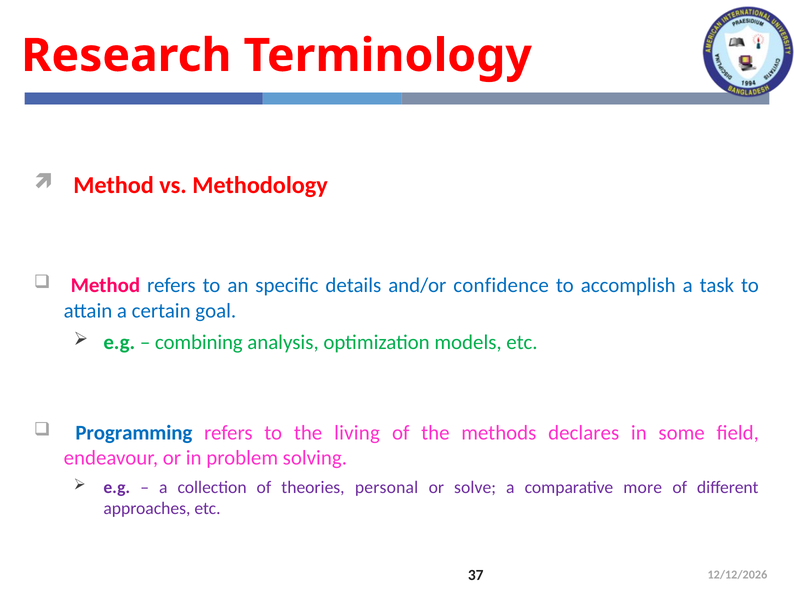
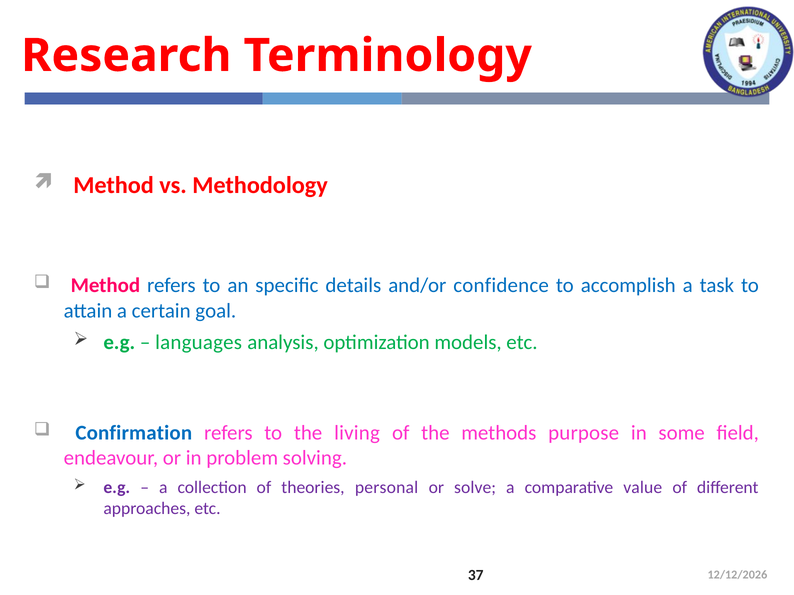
combining: combining -> languages (199, 343)
Programming: Programming -> Confirmation (134, 433)
declares: declares -> purpose (584, 433)
more: more -> value (643, 488)
